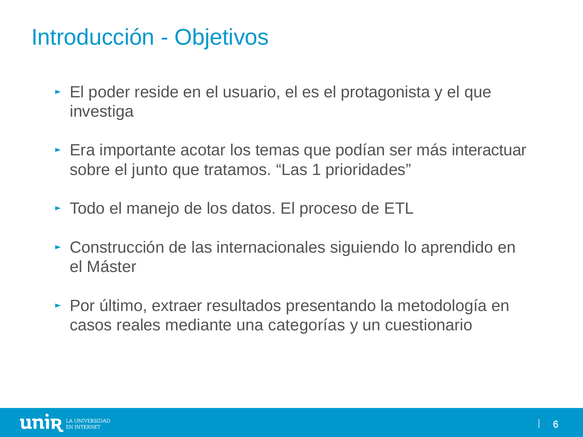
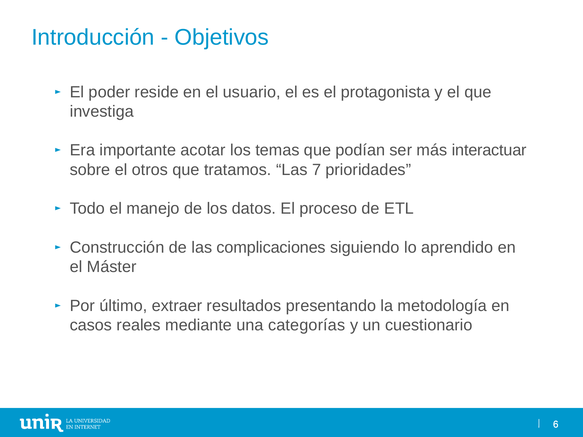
junto: junto -> otros (150, 170)
1: 1 -> 7 (317, 170)
internacionales: internacionales -> complicaciones (271, 248)
